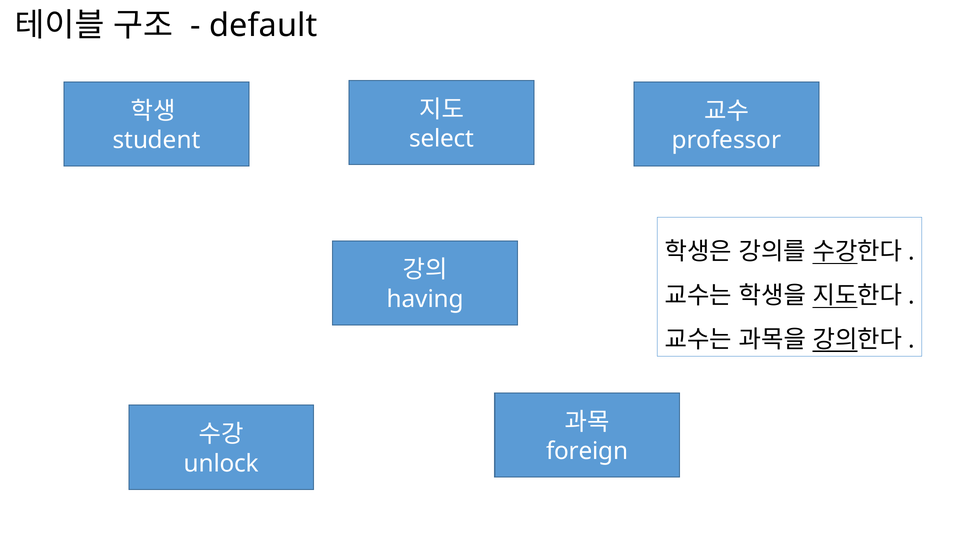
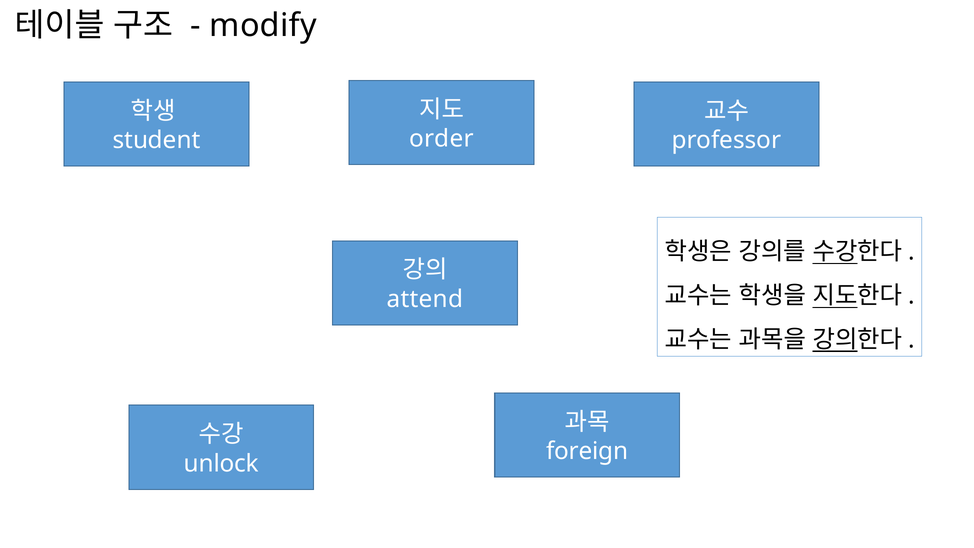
default: default -> modify (263, 25)
select: select -> order (441, 139)
having: having -> attend (425, 299)
